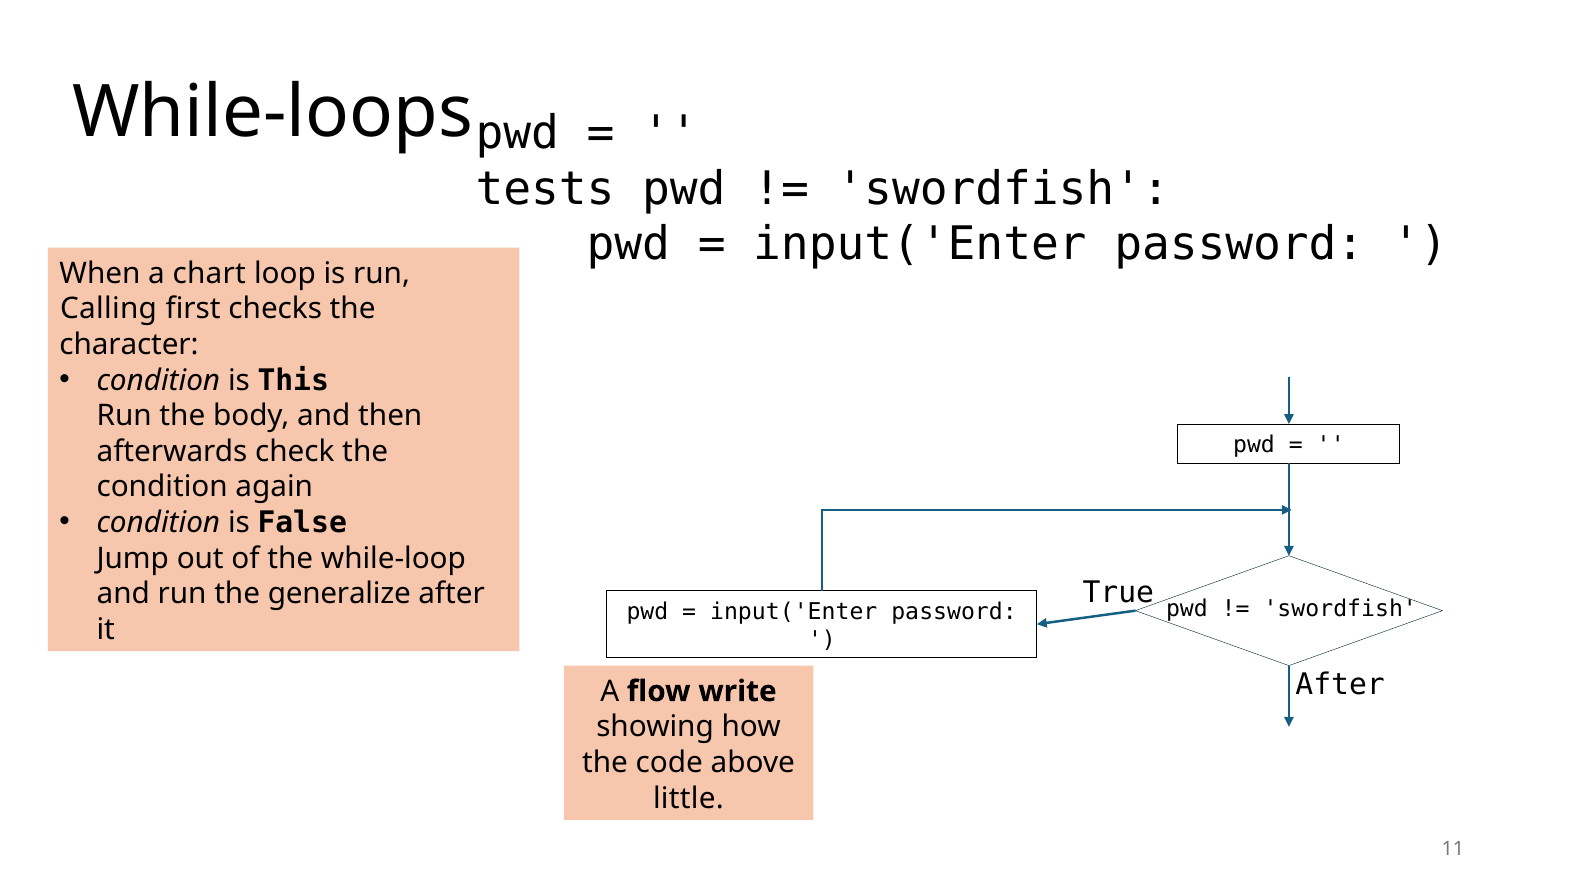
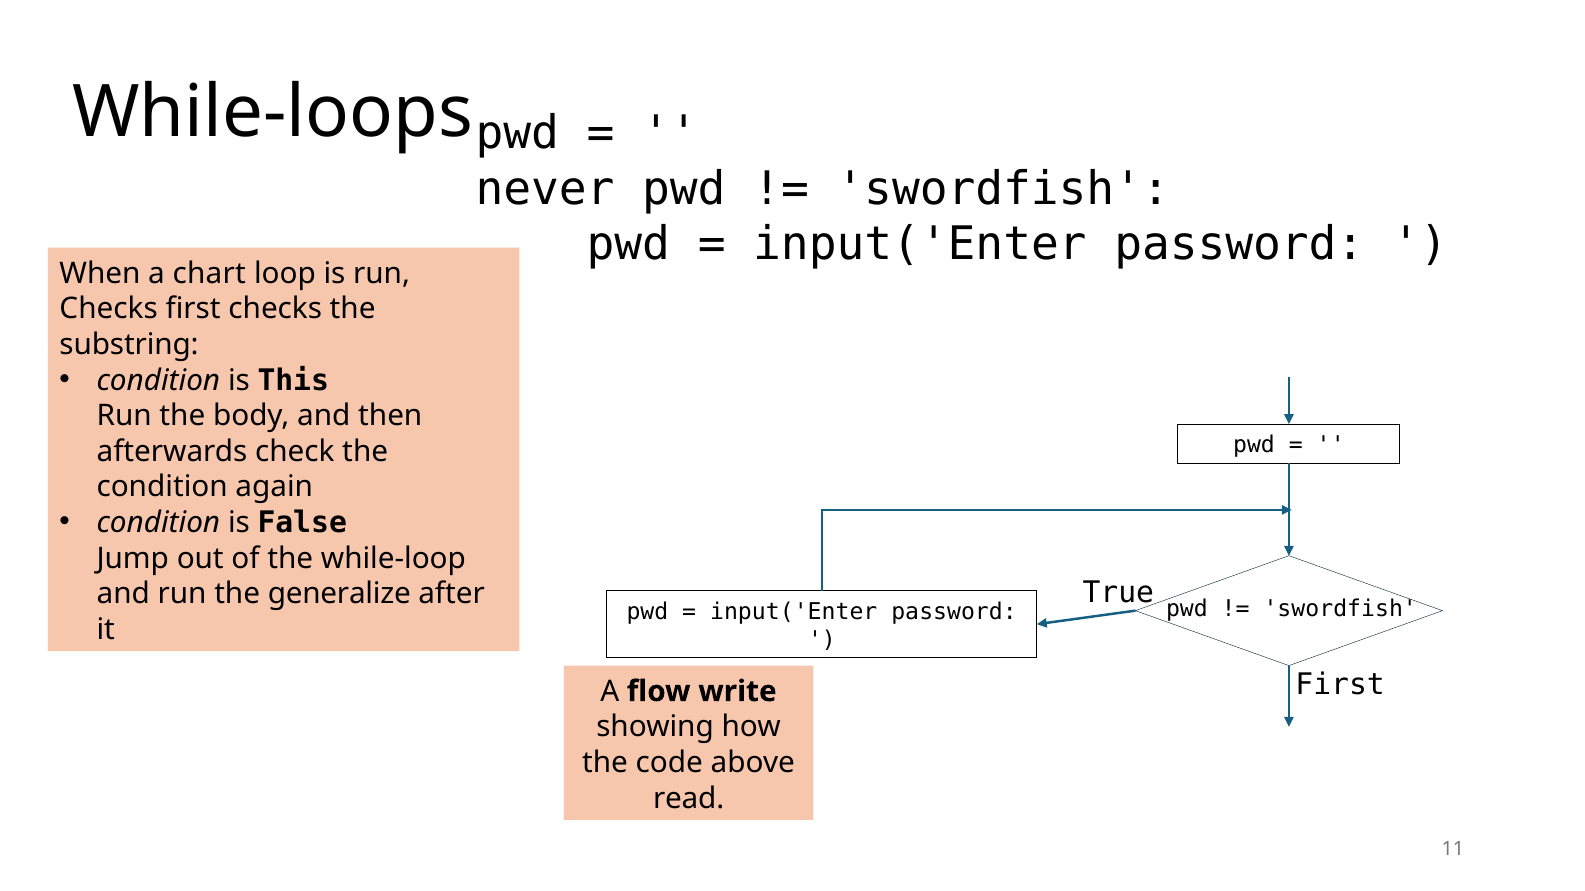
tests: tests -> never (545, 189)
Calling: Calling -> Checks (109, 309)
character: character -> substring (129, 345)
After: After -> First (1340, 685)
little: little -> read (689, 799)
